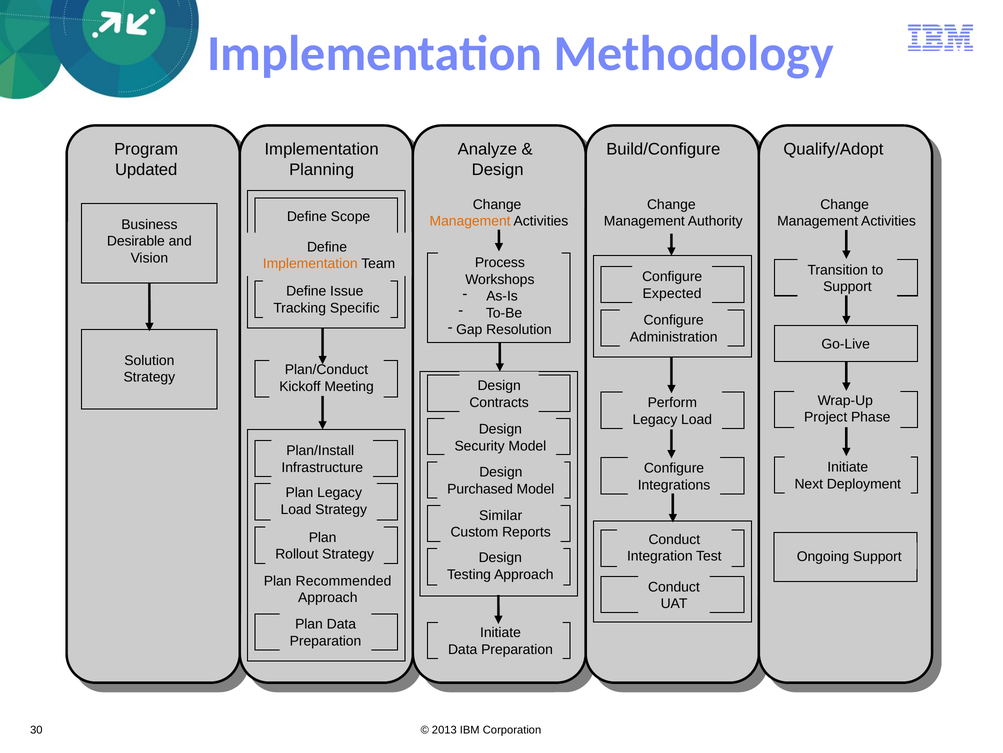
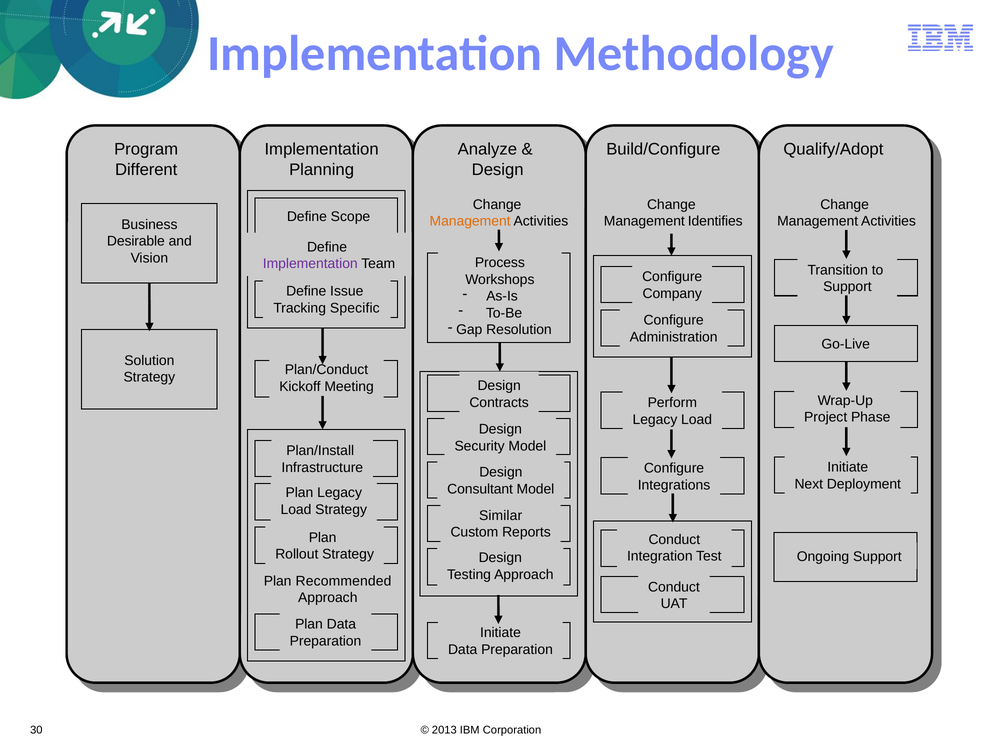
Updated: Updated -> Different (146, 169)
Authority: Authority -> Identifies (715, 221)
Implementation colour: orange -> purple (310, 263)
Expected: Expected -> Company (672, 293)
Purchased: Purchased -> Consultant (480, 489)
